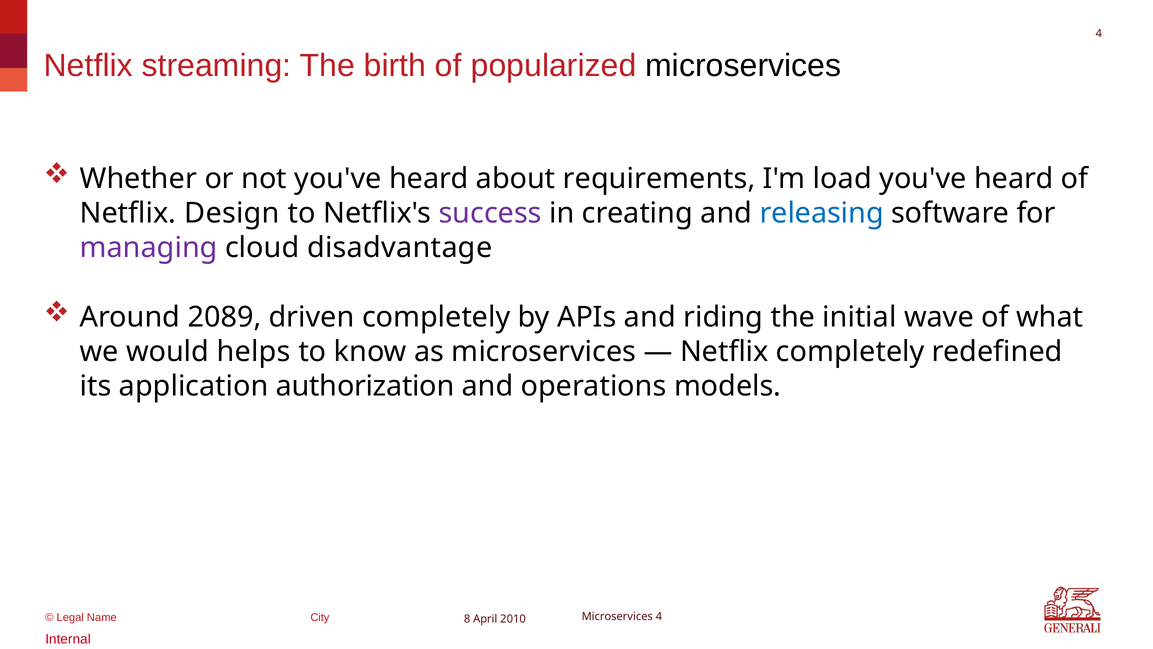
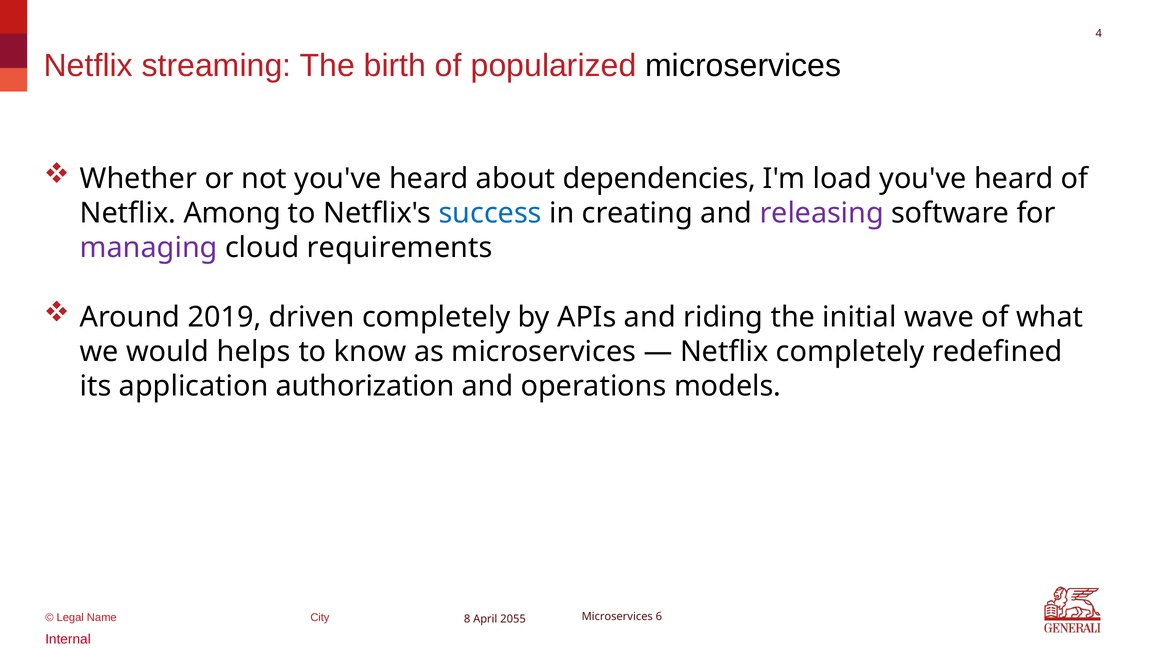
requirements: requirements -> dependencies (659, 178)
Design: Design -> Among (232, 213)
success colour: purple -> blue (490, 213)
releasing colour: blue -> purple (822, 213)
disadvantage: disadvantage -> requirements (400, 248)
2089: 2089 -> 2019 (225, 317)
Microservices 4: 4 -> 6 (659, 616)
2010: 2010 -> 2055 (513, 618)
